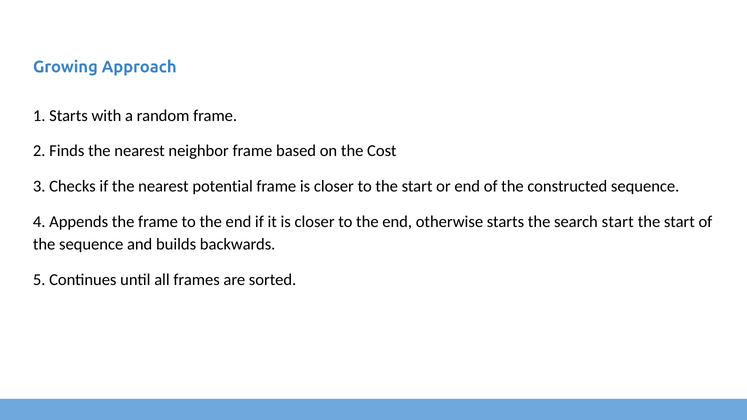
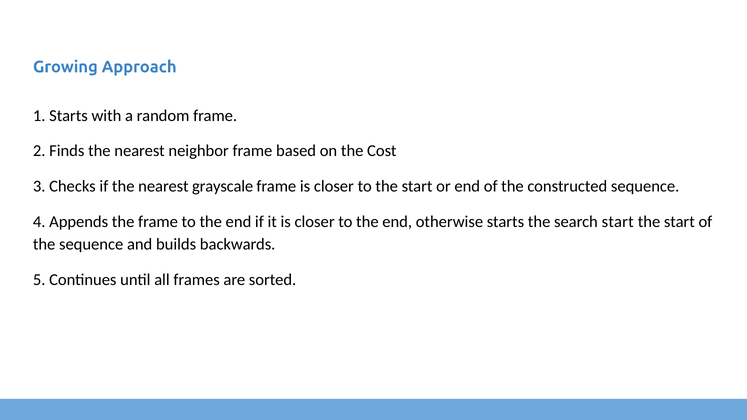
potential: potential -> grayscale (223, 186)
